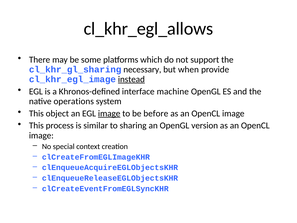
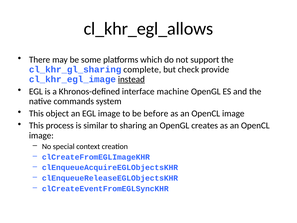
necessary: necessary -> complete (142, 69)
when: when -> check (188, 69)
operations: operations -> commands (74, 101)
image underline: present -> none (109, 113)
version: version -> creates (205, 125)
